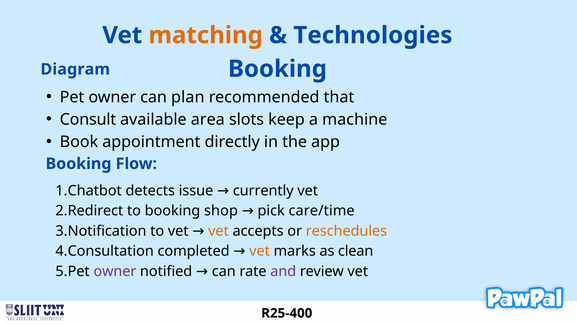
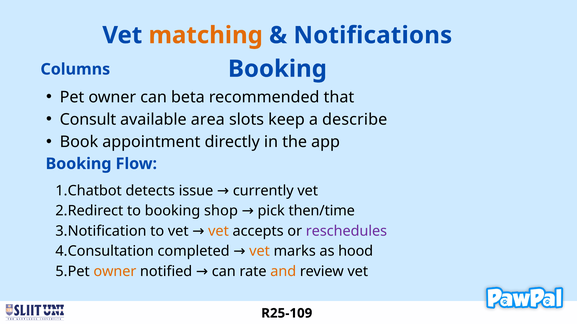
Technologies: Technologies -> Notifications (373, 35)
Diagram: Diagram -> Columns (75, 69)
plan: plan -> beta (188, 97)
machine: machine -> describe (355, 120)
care/time: care/time -> then/time (322, 211)
reschedules colour: orange -> purple (346, 231)
clean: clean -> hood (356, 252)
owner colour: purple -> orange (115, 272)
and colour: purple -> orange (283, 272)
R25-400: R25-400 -> R25-109 (287, 314)
